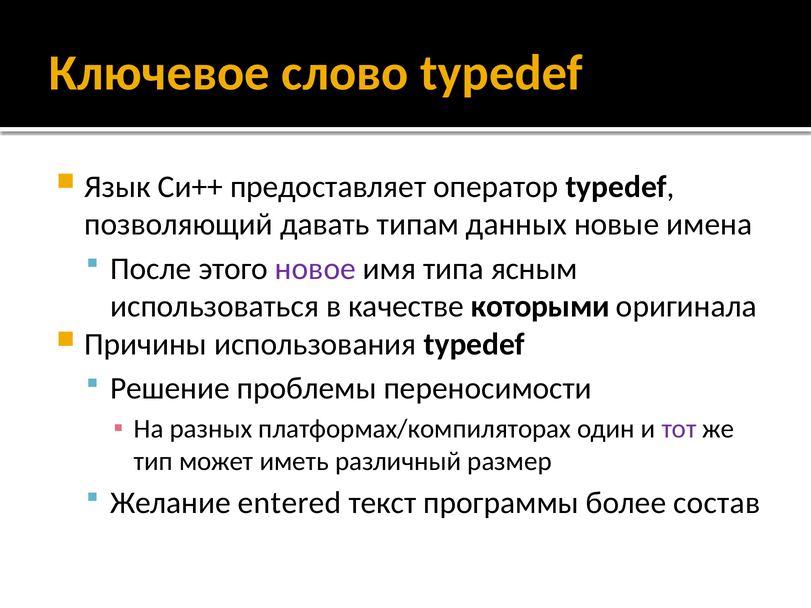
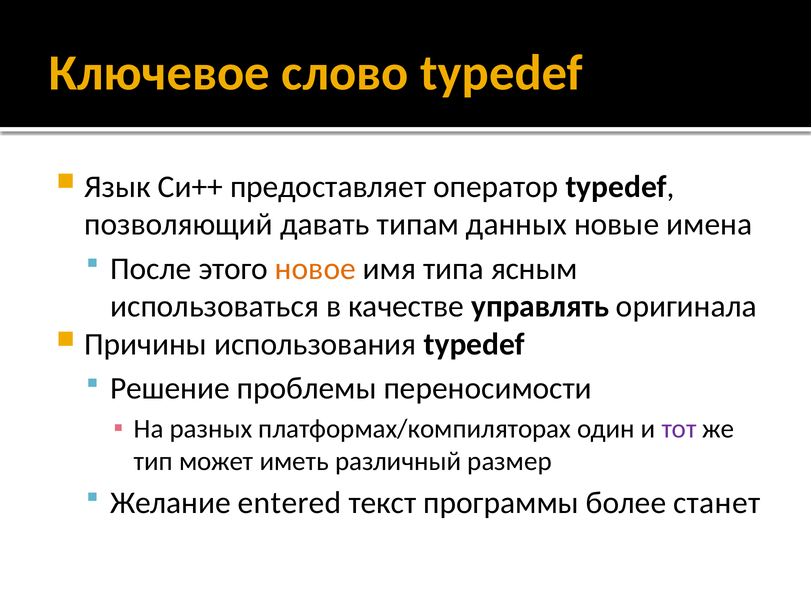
новое colour: purple -> orange (315, 269)
которыми: которыми -> управлять (540, 307)
состав: состав -> станет (717, 503)
